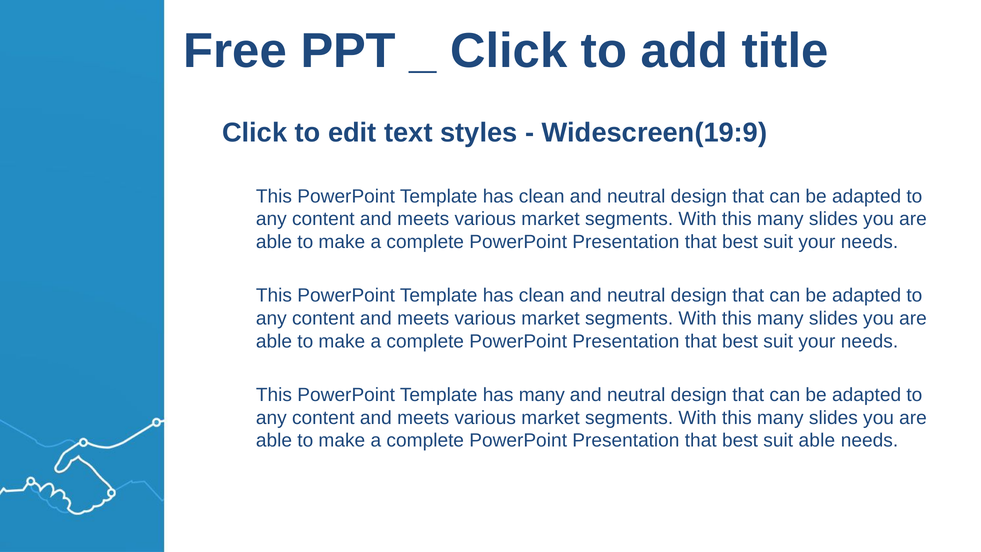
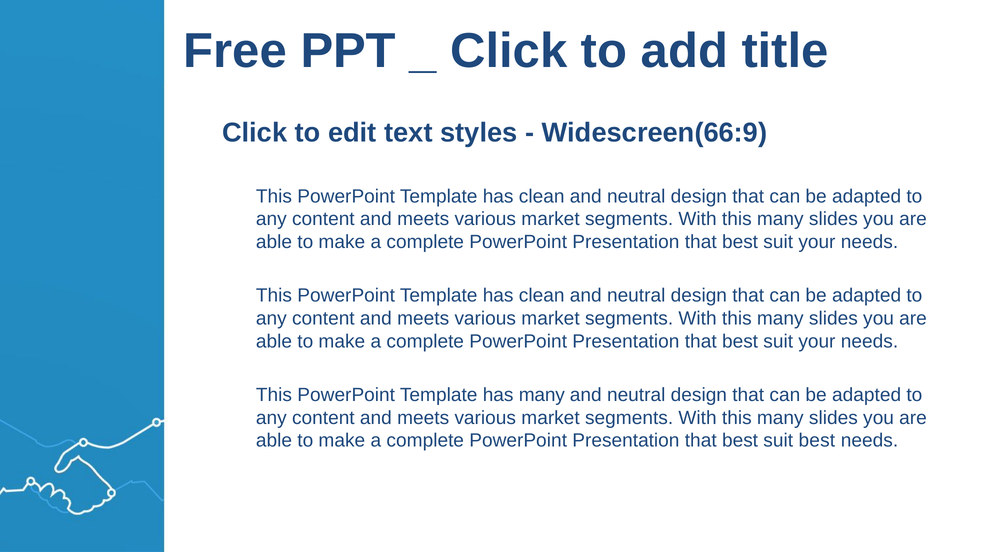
Widescreen(19:9: Widescreen(19:9 -> Widescreen(66:9 (654, 133)
suit able: able -> best (817, 440)
